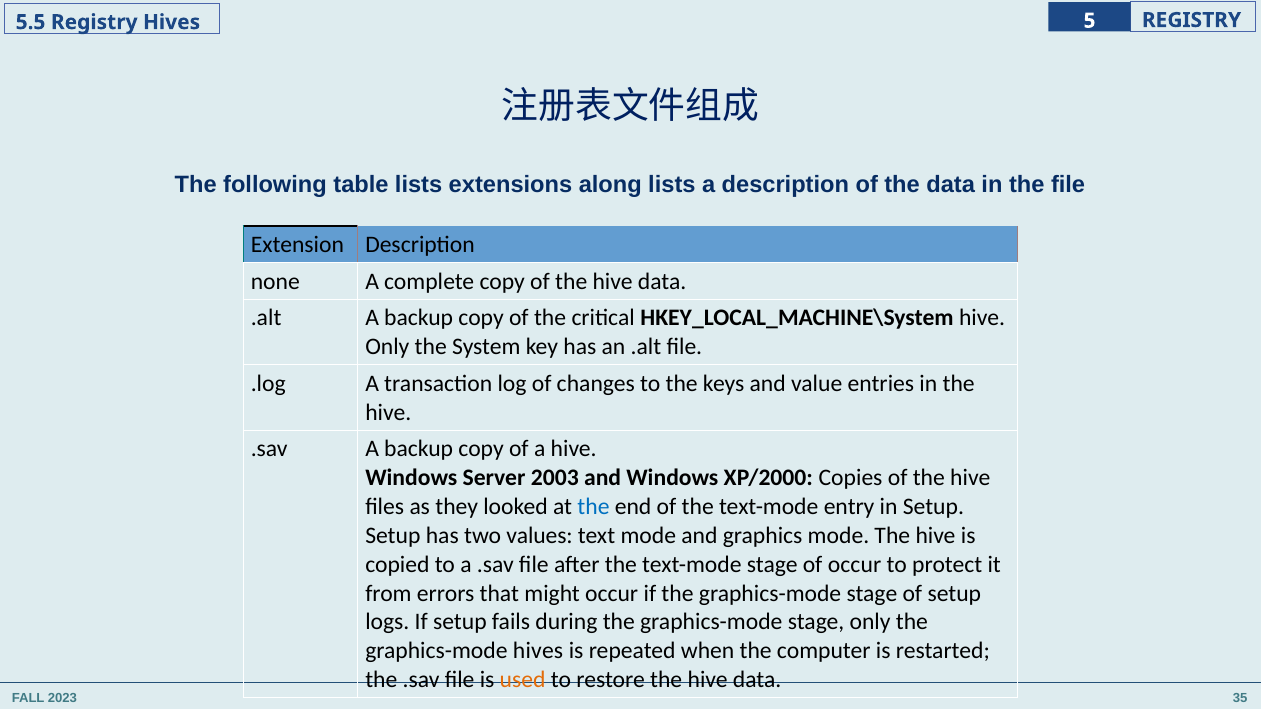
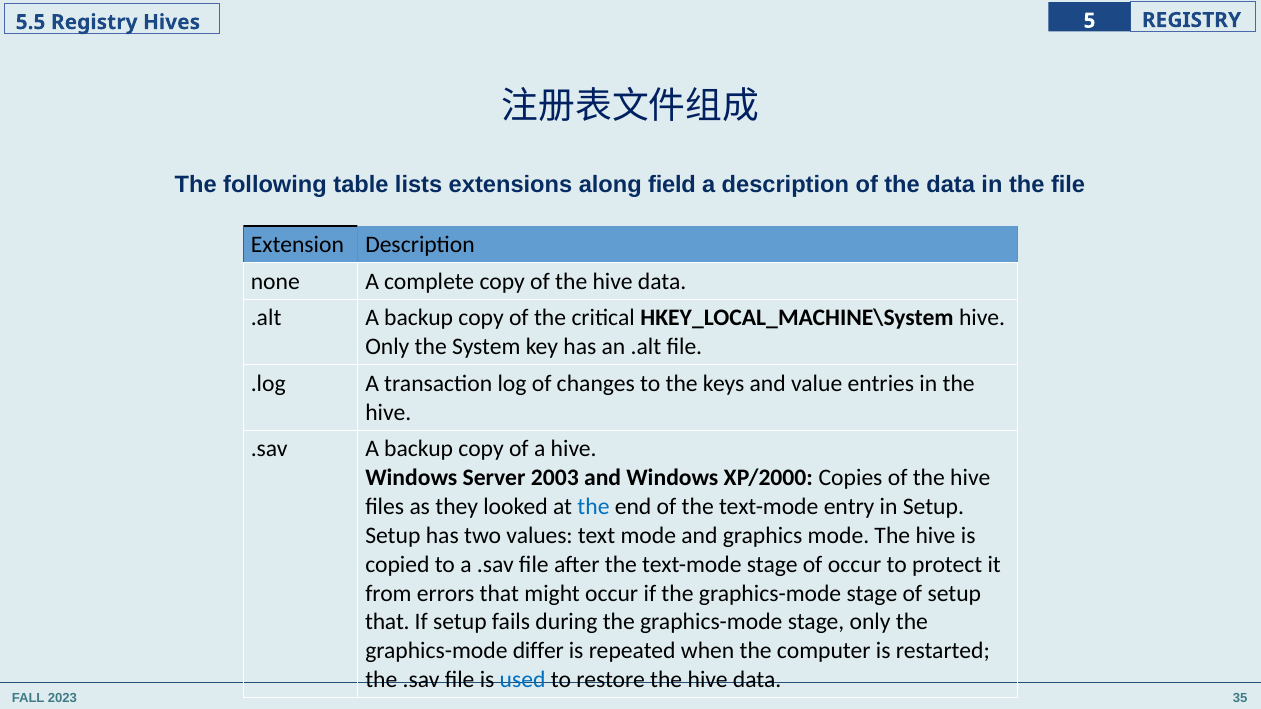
along lists: lists -> field (672, 185)
logs: logs -> that (387, 622)
graphics-mode hives: hives -> differ (538, 651)
used colour: orange -> blue (523, 680)
